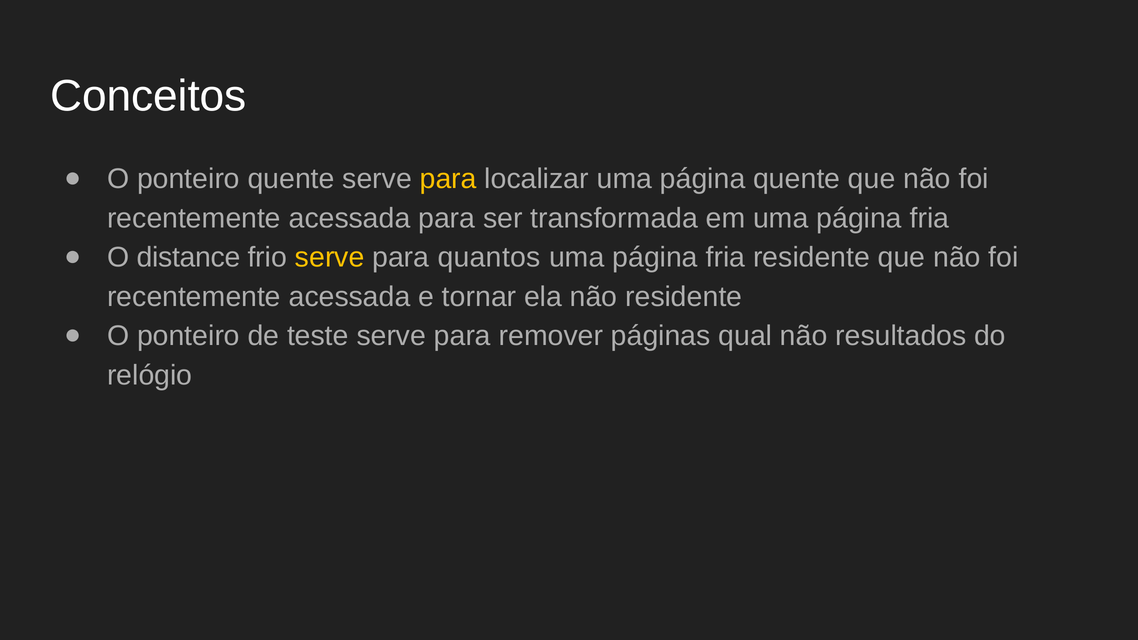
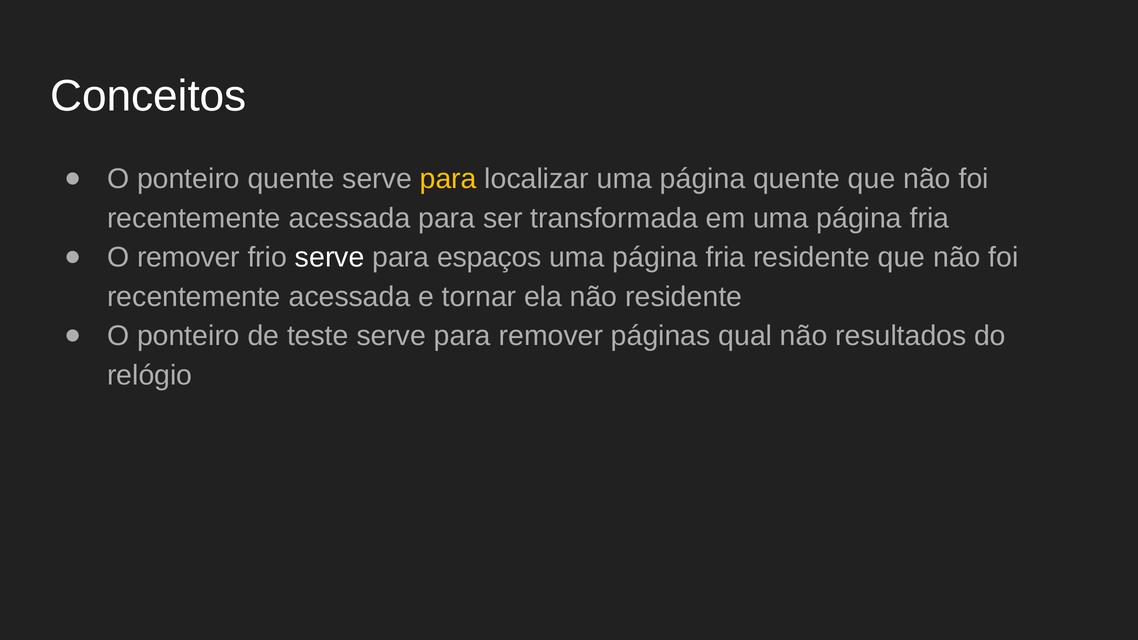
O distance: distance -> remover (188, 257)
serve colour: yellow -> white (330, 257)
quantos: quantos -> espaços (489, 257)
